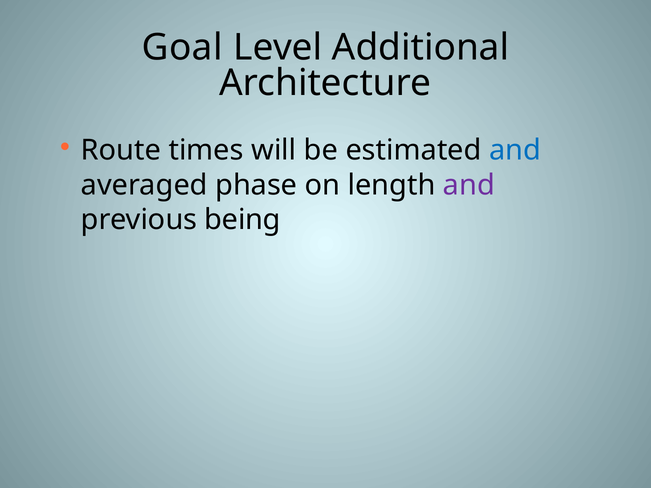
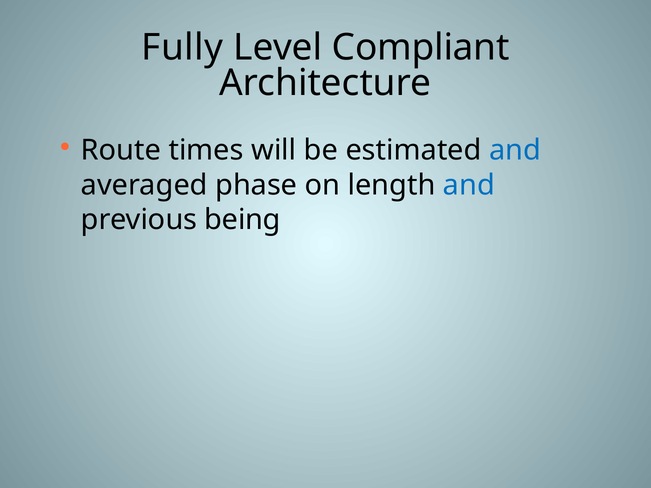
Goal: Goal -> Fully (182, 48)
Additional: Additional -> Compliant (421, 48)
and colour: purple -> blue (469, 185)
